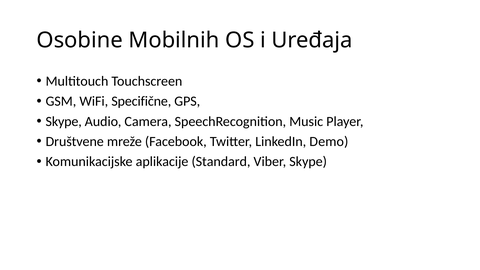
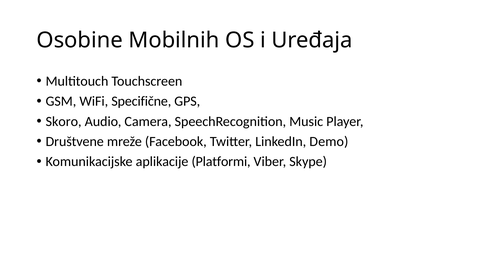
Skype: Skype -> Skoro (64, 121)
Standard: Standard -> Platformi (221, 162)
